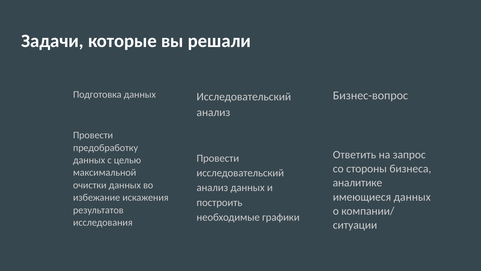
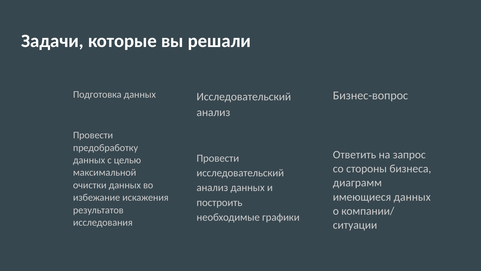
аналитике: аналитике -> диаграмм (357, 183)
